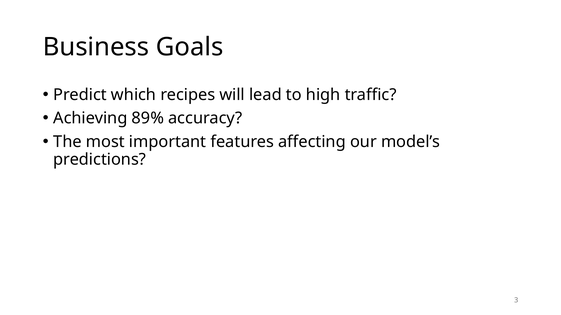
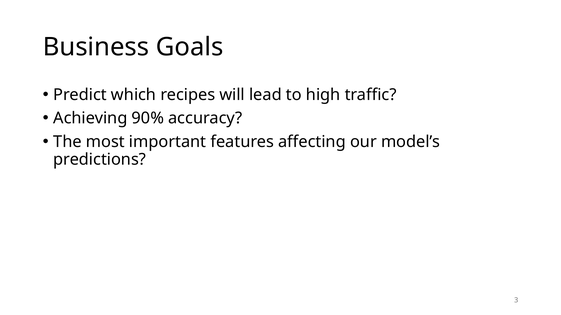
89%: 89% -> 90% (148, 118)
